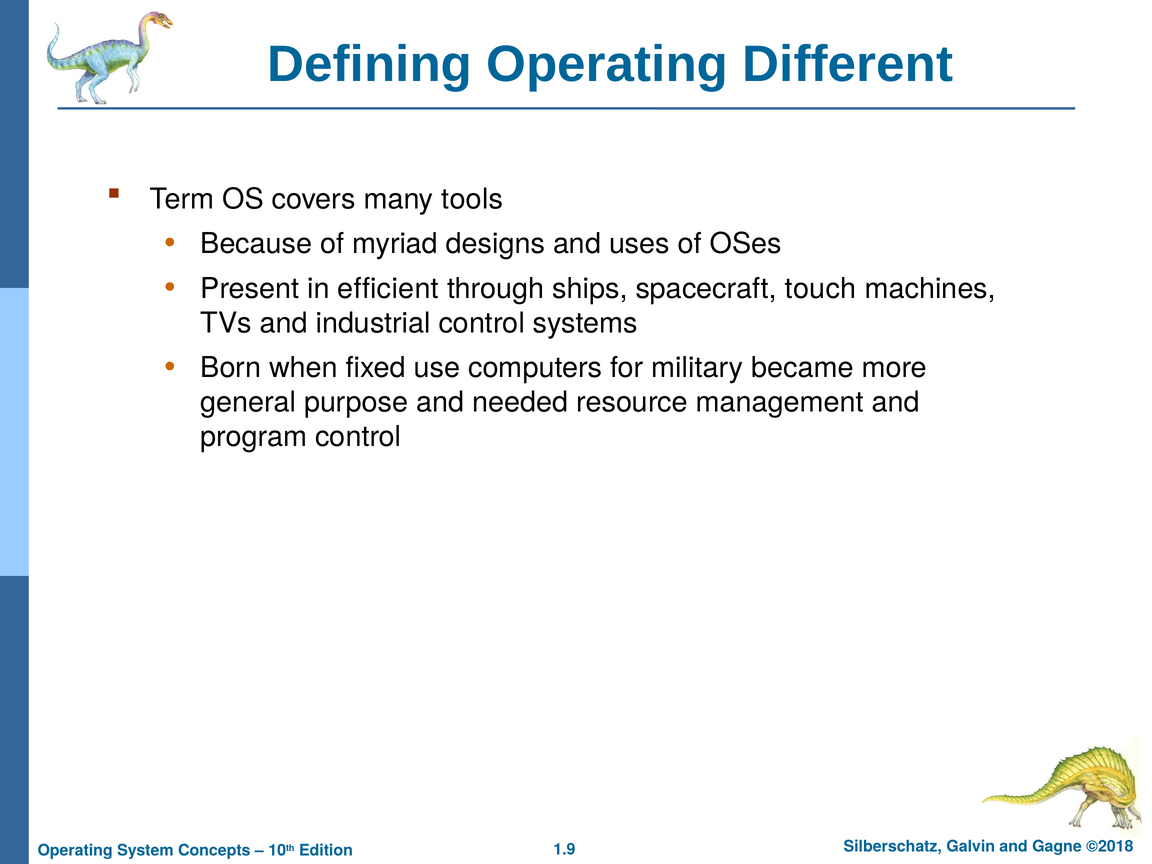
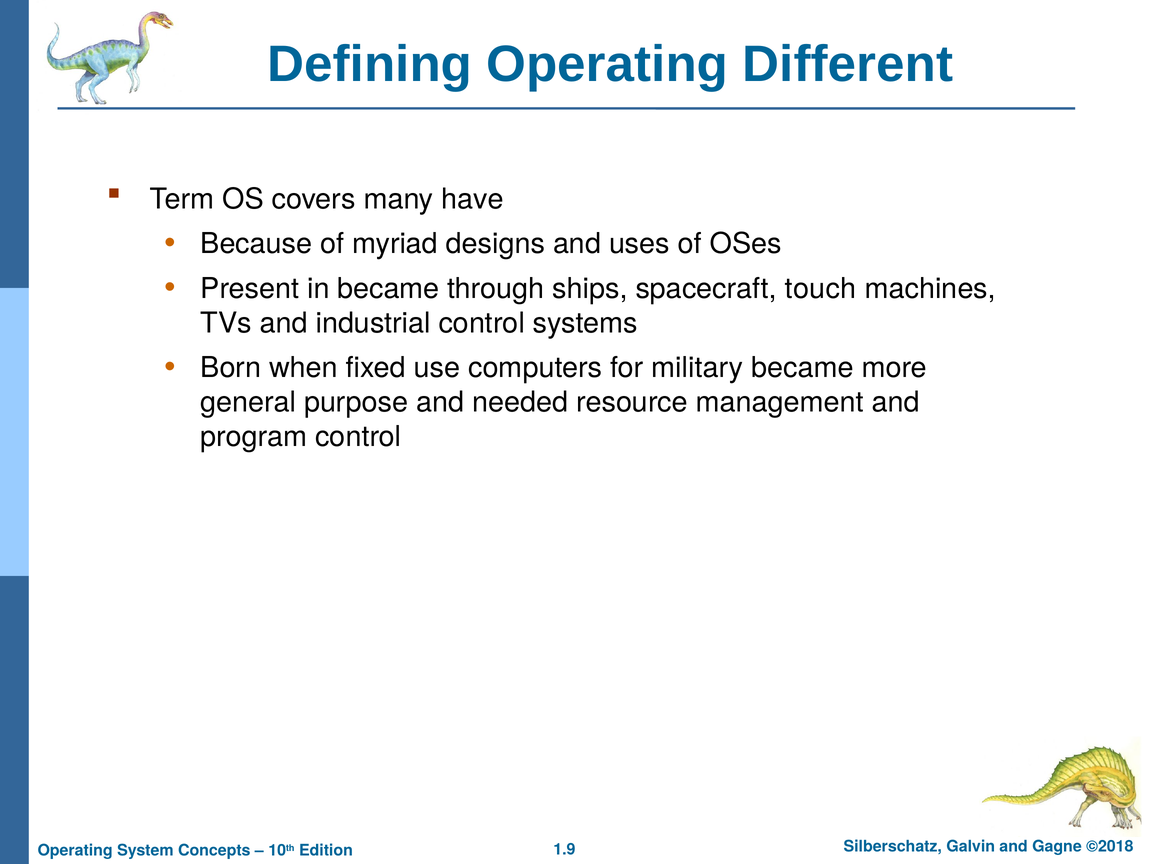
tools: tools -> have (472, 199)
in efficient: efficient -> became (388, 289)
